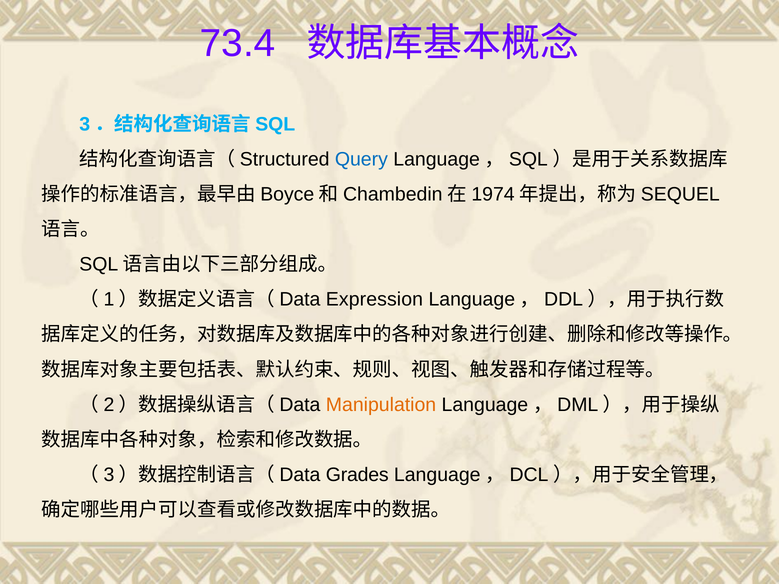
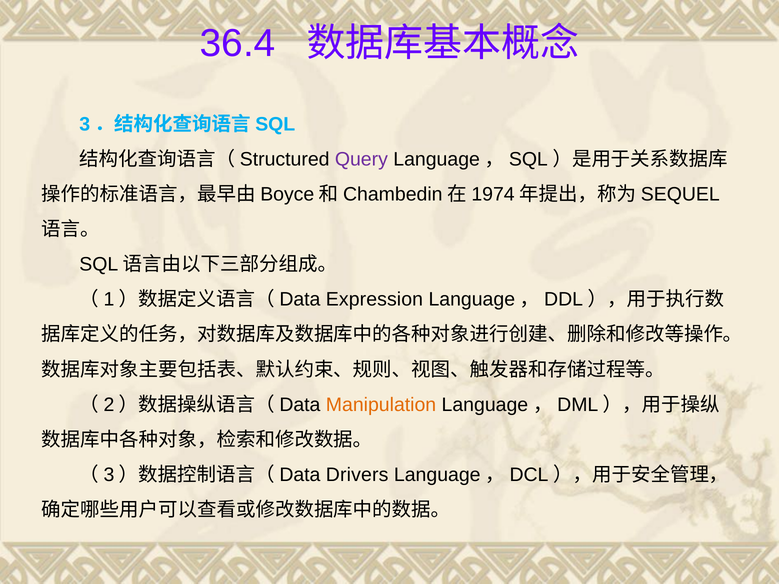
73.4: 73.4 -> 36.4 (238, 43)
Query colour: blue -> purple (361, 159)
Grades: Grades -> Drivers (357, 475)
